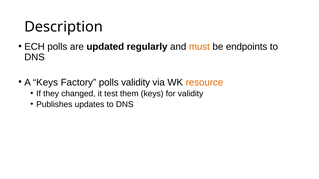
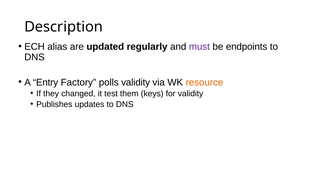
ECH polls: polls -> alias (57, 47)
must colour: orange -> purple (199, 47)
A Keys: Keys -> Entry (46, 83)
